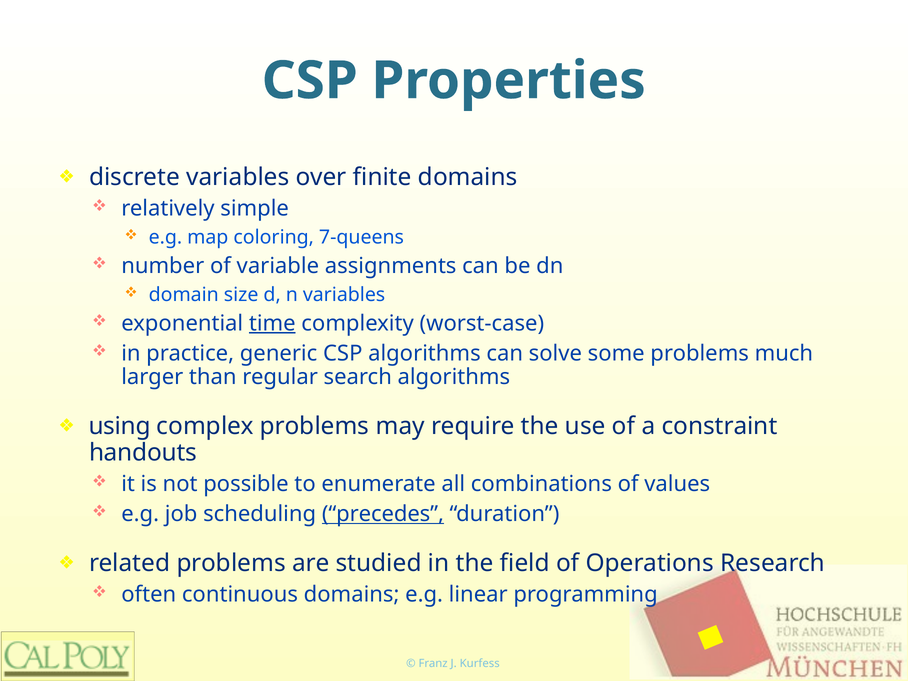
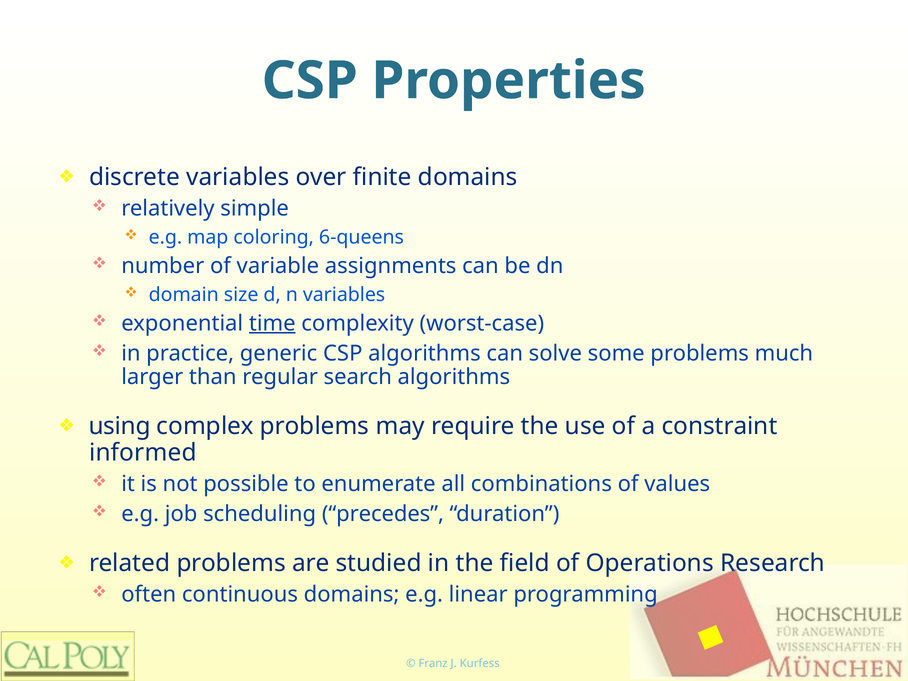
7-queens: 7-queens -> 6-queens (361, 237)
handouts: handouts -> informed (143, 453)
precedes underline: present -> none (383, 514)
